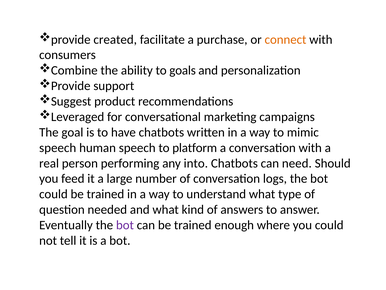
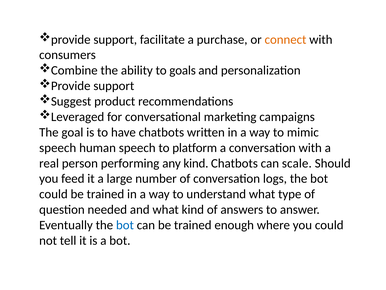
created: created -> support (115, 39)
any into: into -> kind (196, 163)
need: need -> scale (297, 163)
bot colour: purple -> blue (125, 225)
